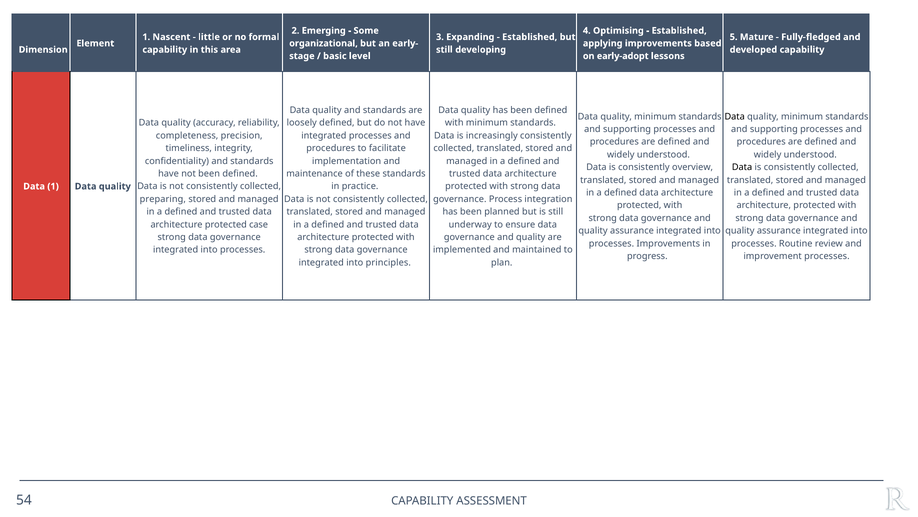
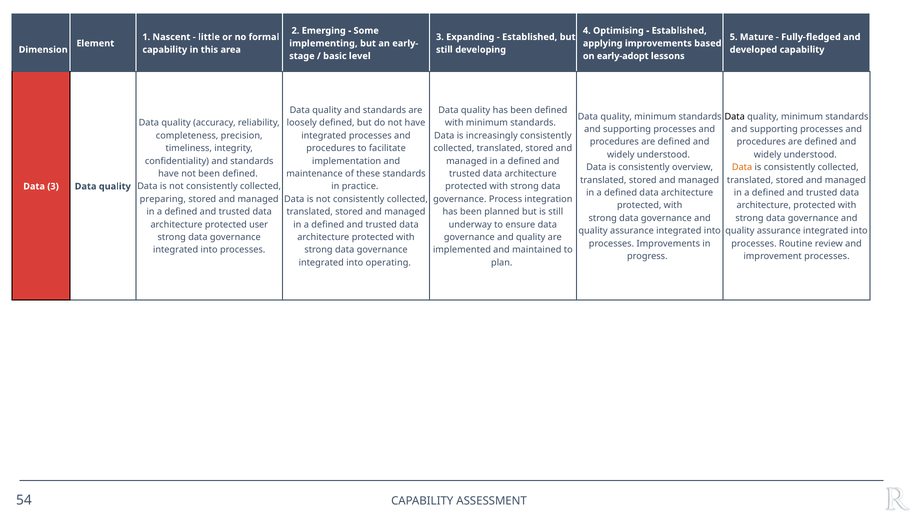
organizational: organizational -> implementing (323, 43)
Data colour: black -> orange (742, 167)
Data 1: 1 -> 3 (53, 186)
case: case -> user (259, 224)
principles: principles -> operating (388, 262)
